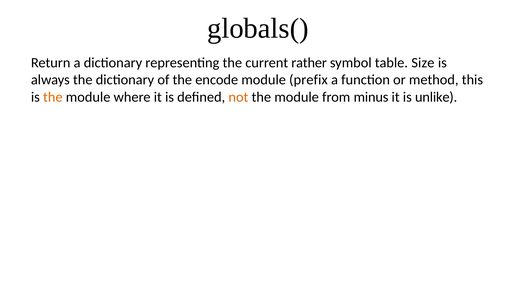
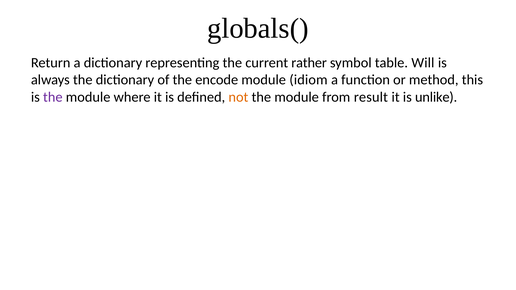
Size: Size -> Will (423, 63)
prefix: prefix -> idiom (308, 80)
the colour: orange -> purple (53, 97)
minus: minus -> result (371, 97)
